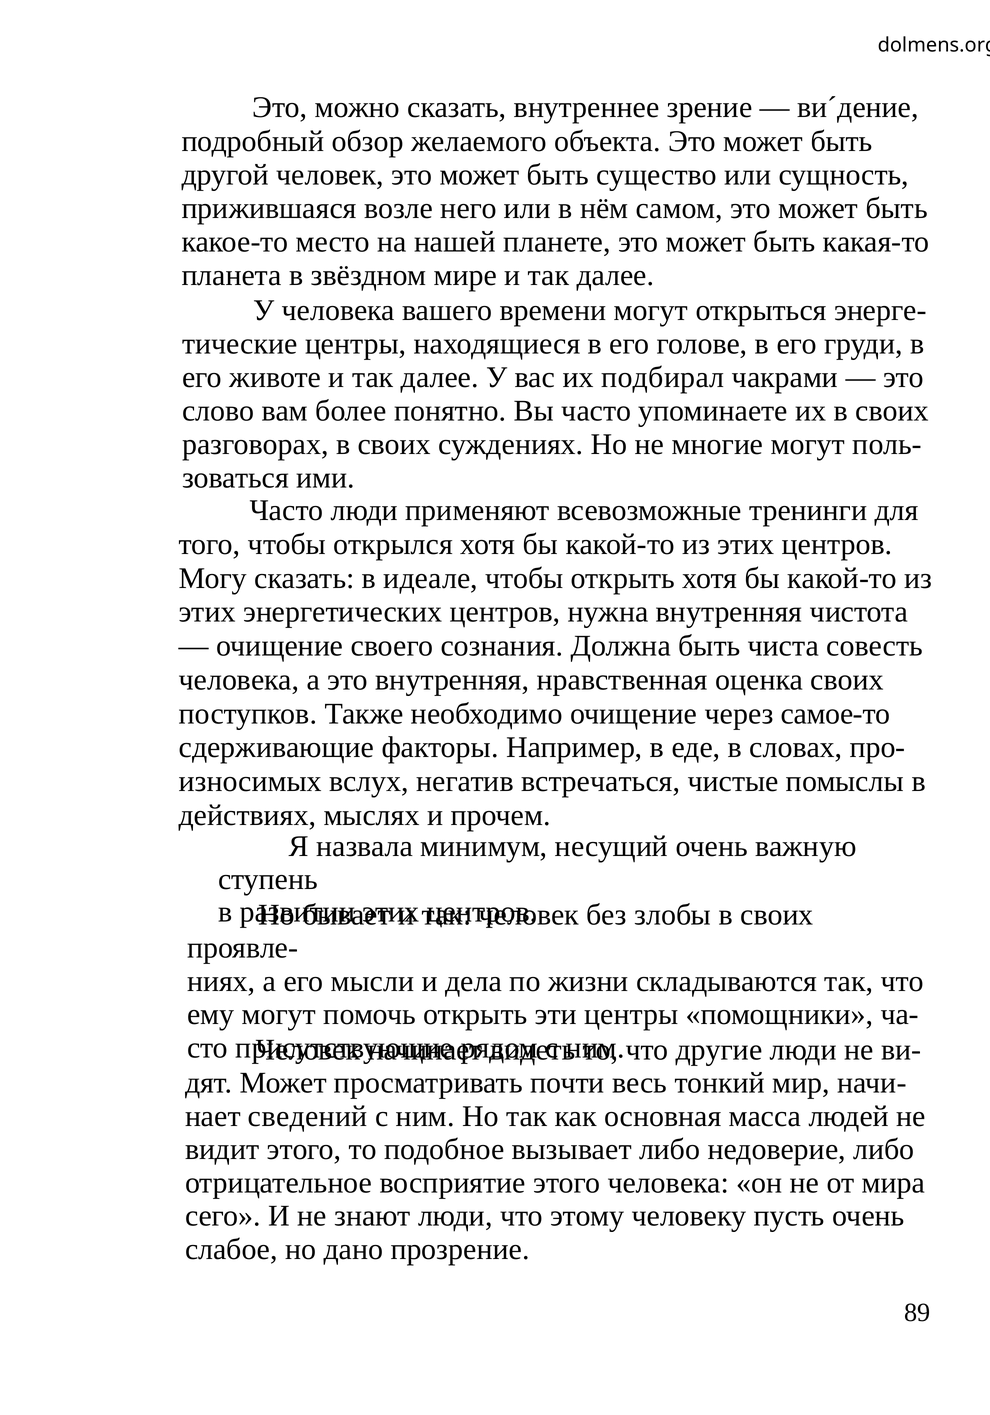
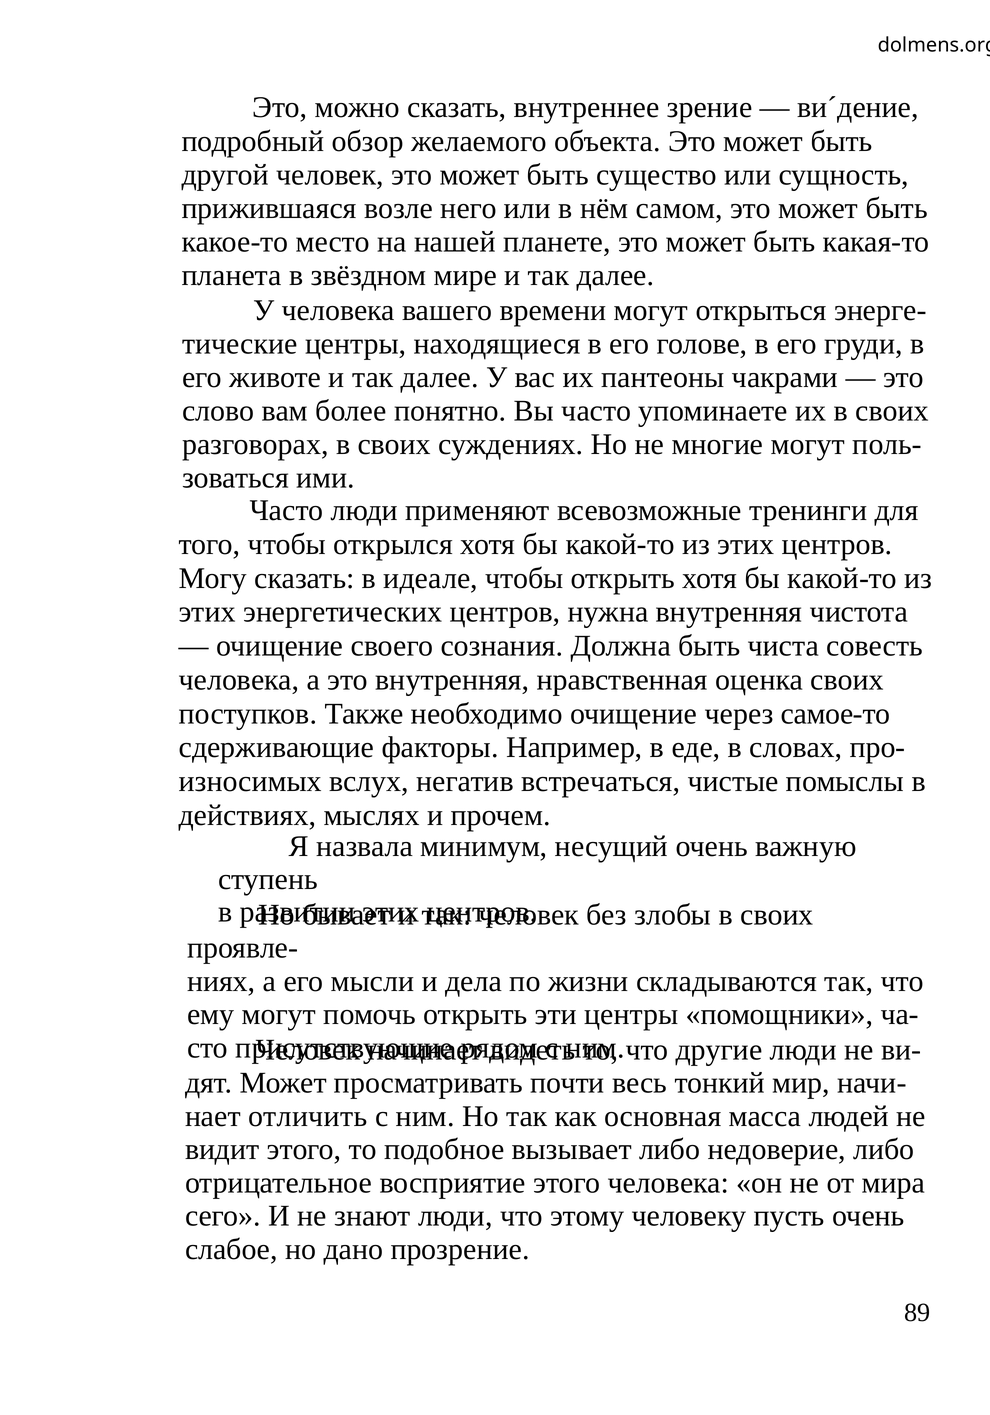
подбирал: подбирал -> пантеоны (663, 377)
сведений: сведений -> отличить (308, 1116)
